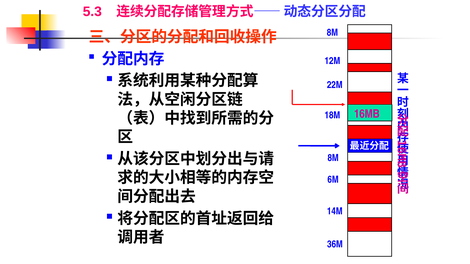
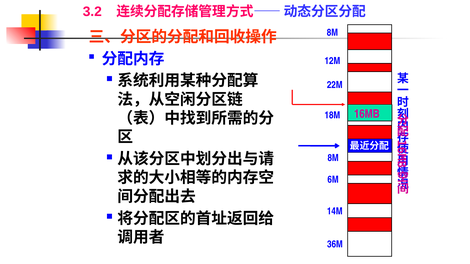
5.3: 5.3 -> 3.2 (92, 12)
